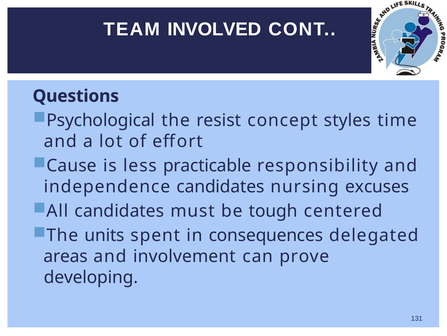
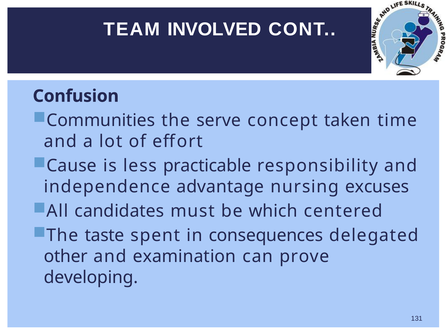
Questions: Questions -> Confusion (76, 96)
Psychological: Psychological -> Communities (101, 120)
resist: resist -> serve (219, 120)
styles: styles -> taken (347, 120)
independence candidates: candidates -> advantage (220, 186)
tough: tough -> which (273, 211)
units: units -> taste (105, 235)
areas: areas -> other (66, 256)
involvement: involvement -> examination (184, 256)
